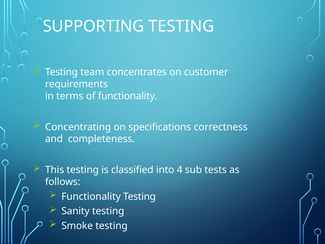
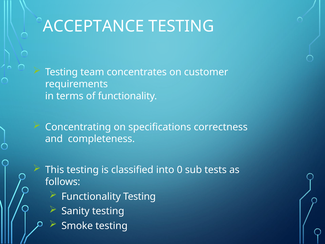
SUPPORTING: SUPPORTING -> ACCEPTANCE (94, 26)
4: 4 -> 0 (180, 170)
